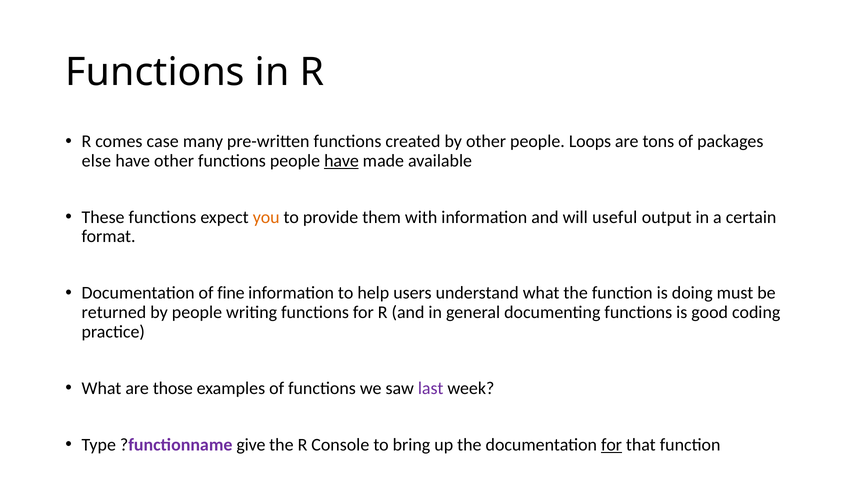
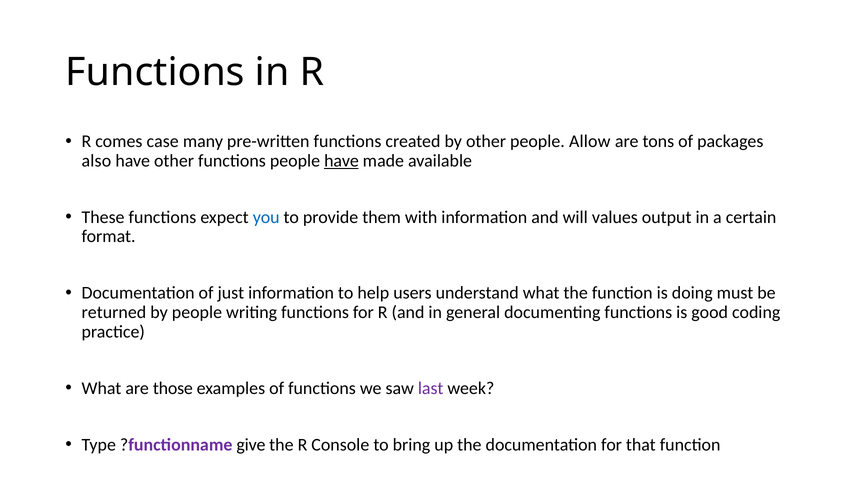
Loops: Loops -> Allow (590, 141)
else: else -> also (96, 161)
you colour: orange -> blue (266, 217)
useful: useful -> values (615, 217)
fine: fine -> just (231, 293)
for underline: present -> none (612, 445)
